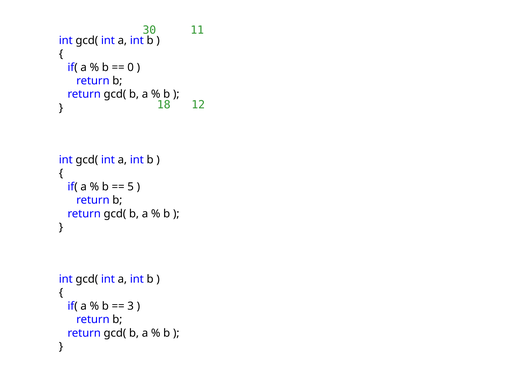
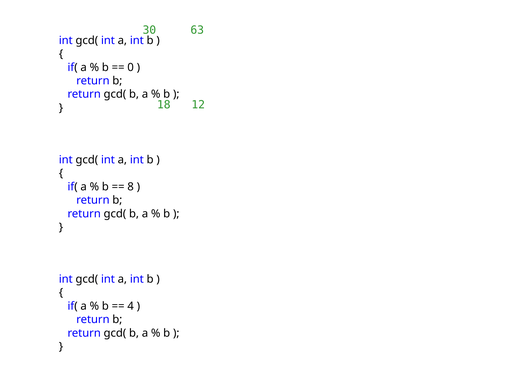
11: 11 -> 63 (197, 30)
5: 5 -> 8 (131, 187)
3: 3 -> 4 (131, 306)
